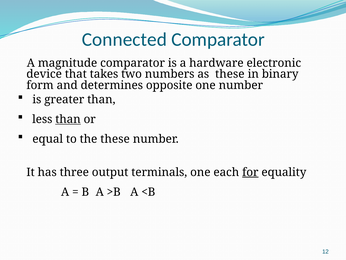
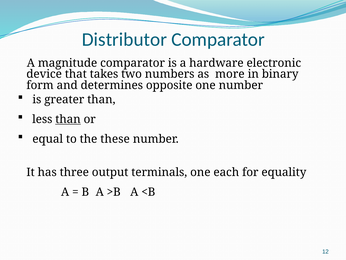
Connected: Connected -> Distributor (124, 39)
as these: these -> more (230, 74)
for underline: present -> none (250, 172)
